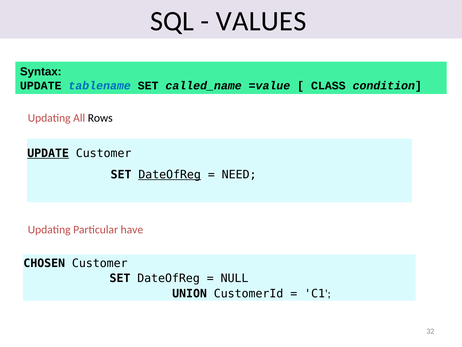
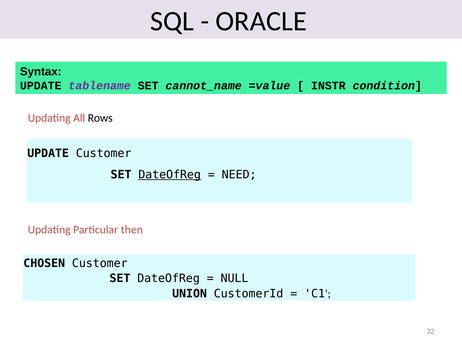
VALUES: VALUES -> ORACLE (261, 21)
tablename colour: blue -> purple (100, 85)
called_name: called_name -> cannot_name (204, 85)
CLASS: CLASS -> INSTR (328, 85)
UPDATE underline: present -> none (48, 153)
have: have -> then (132, 229)
